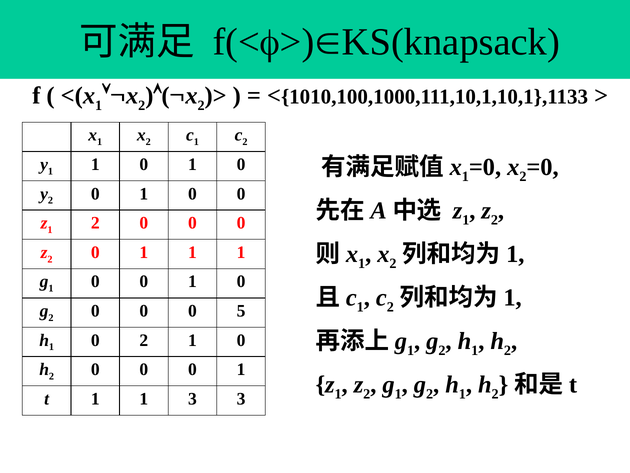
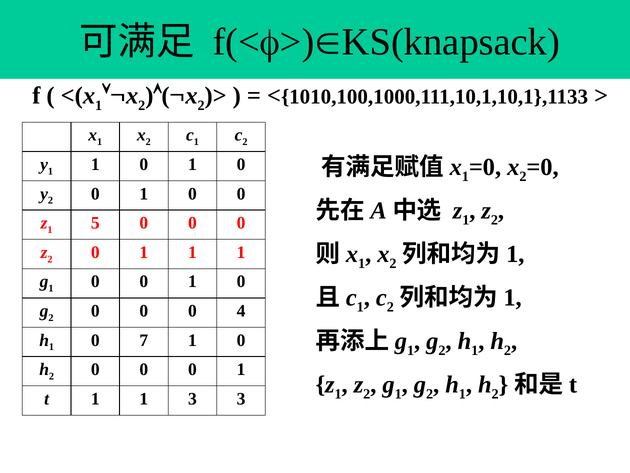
1 2: 2 -> 5 (95, 223)
5: 5 -> 4 (241, 311)
0 2: 2 -> 7 (144, 340)
